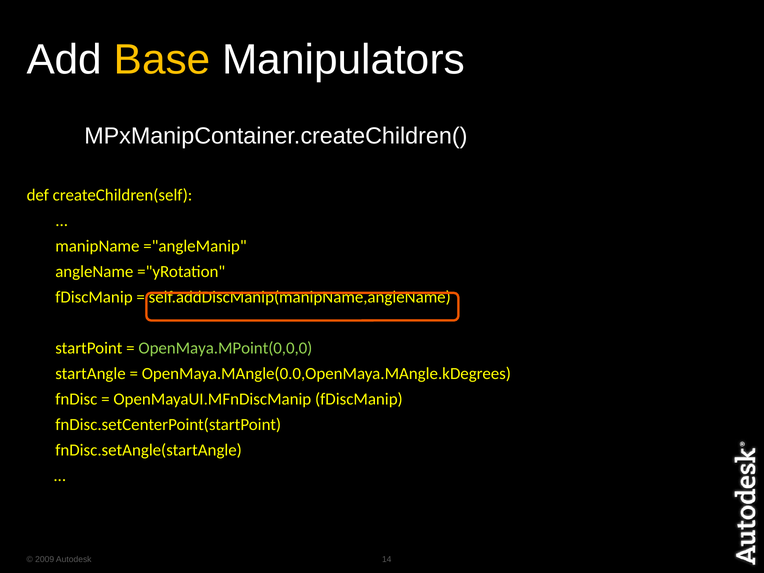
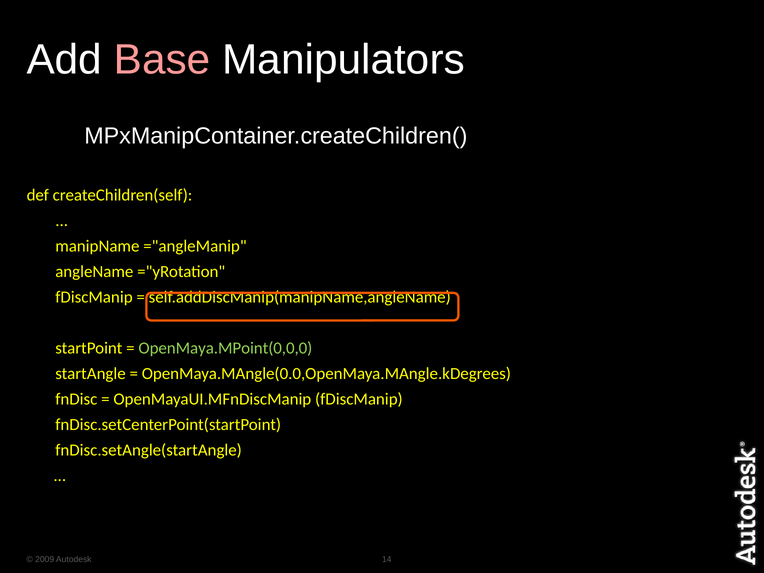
Base colour: yellow -> pink (162, 60)
